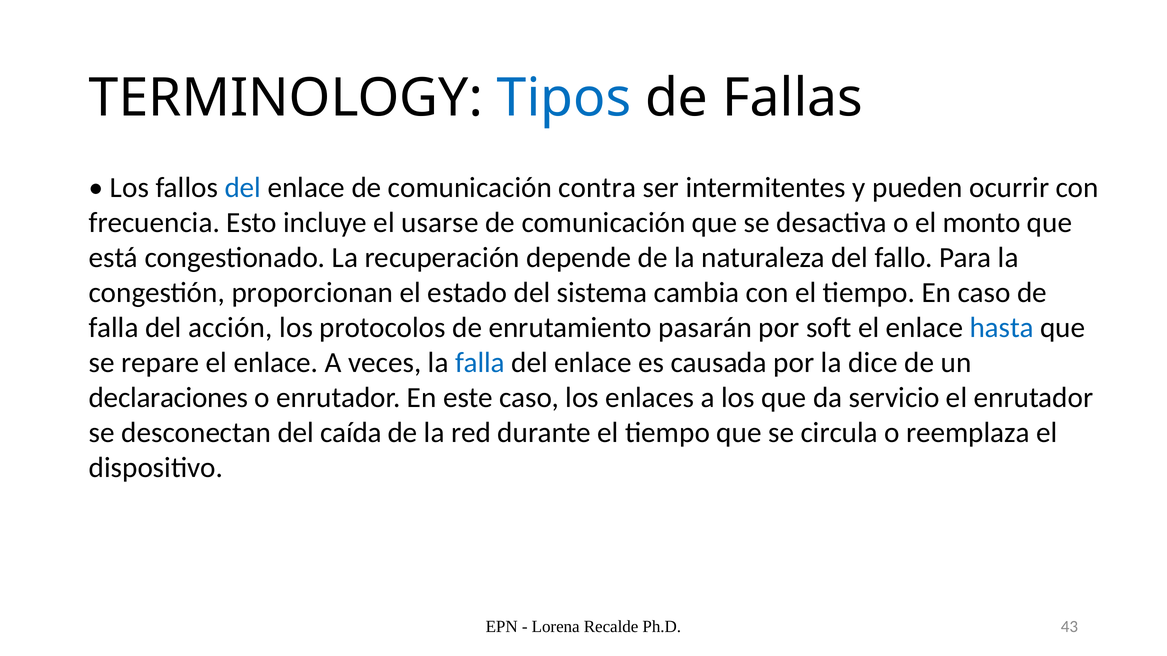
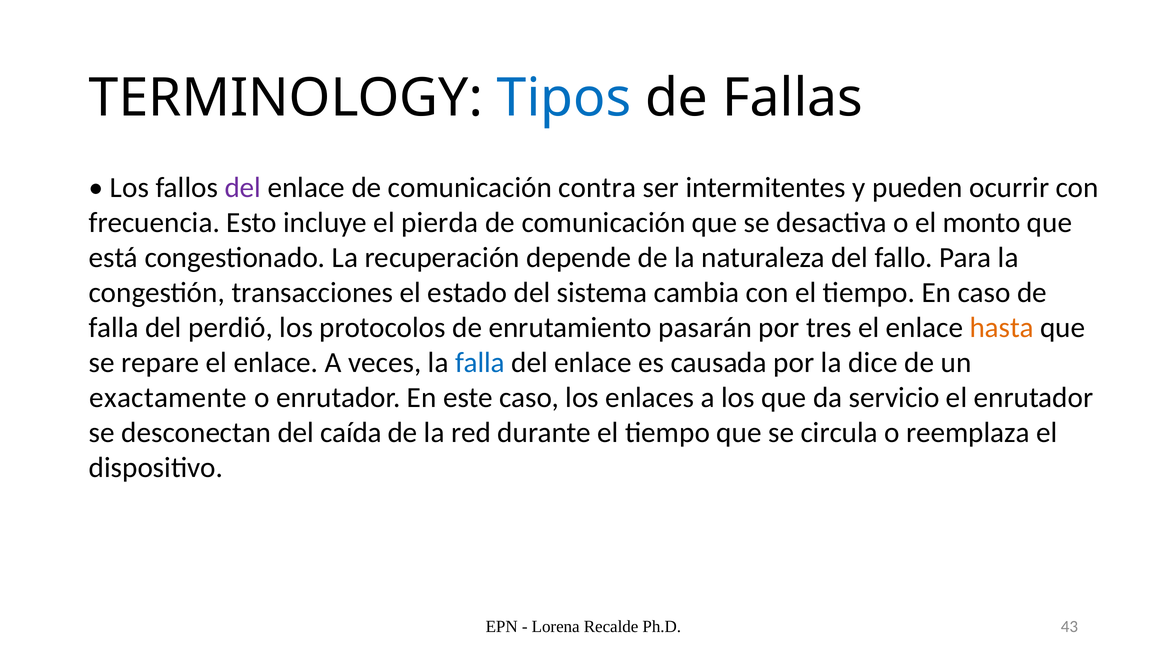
del colour: blue -> purple (243, 188)
usarse: usarse -> pierda (440, 223)
proporcionan: proporcionan -> transacciones (312, 293)
acción: acción -> perdió (231, 328)
soft: soft -> tres (829, 328)
hasta colour: blue -> orange (1002, 328)
declaraciones: declaraciones -> exactamente (168, 398)
